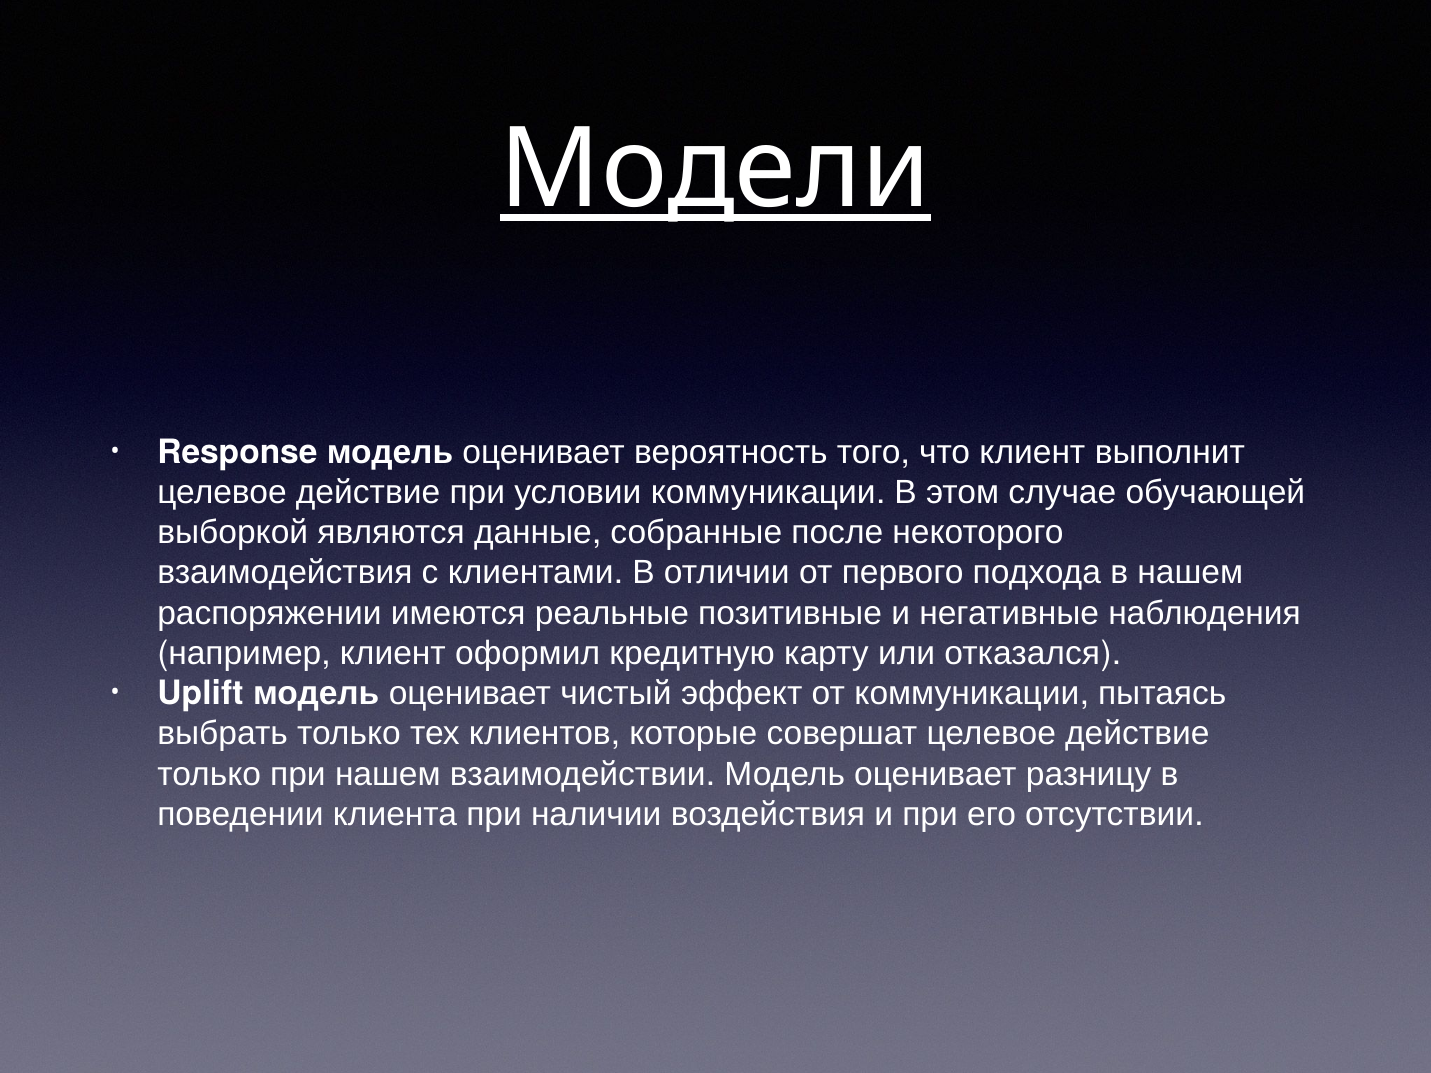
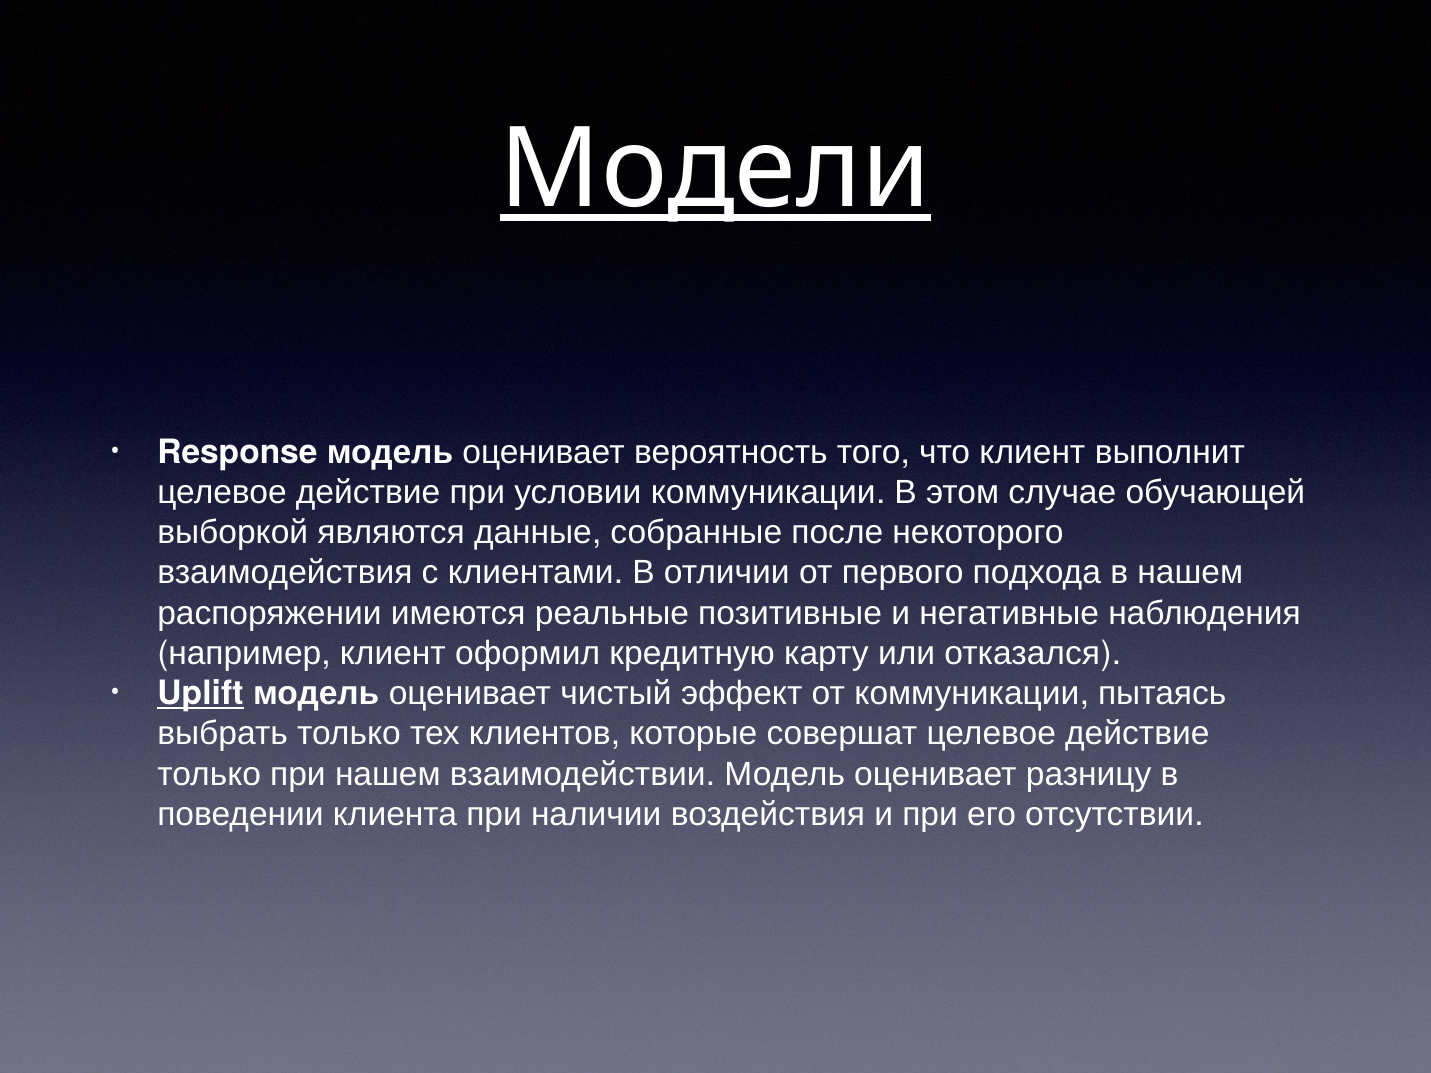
Uplift underline: none -> present (200, 694)
